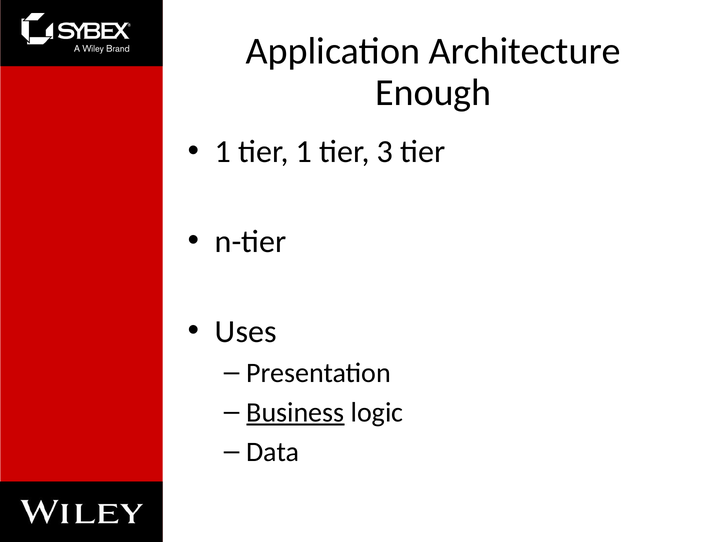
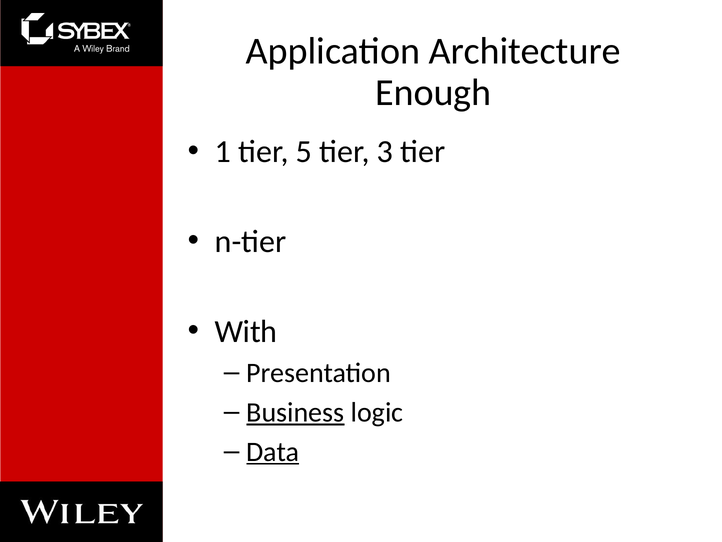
tier 1: 1 -> 5 (304, 151)
Uses: Uses -> With (246, 331)
Data underline: none -> present (273, 451)
